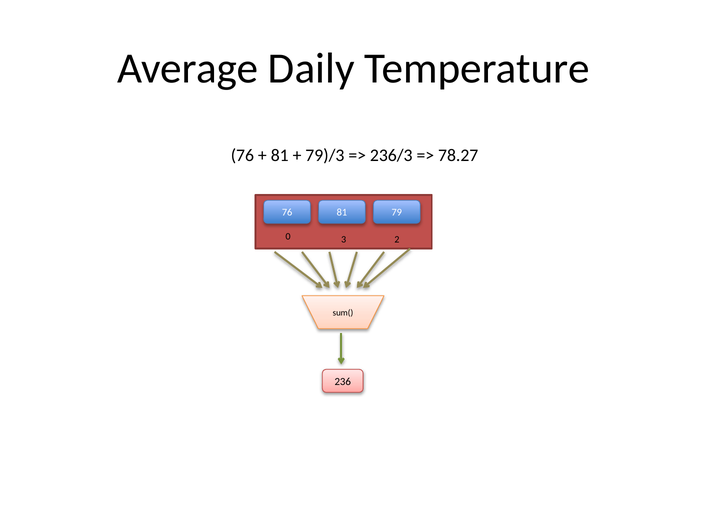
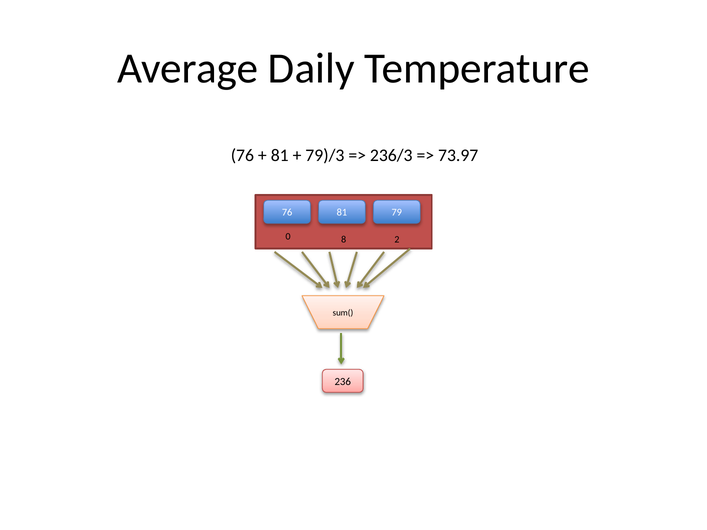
78.27: 78.27 -> 73.97 (458, 156)
3: 3 -> 8 (344, 240)
